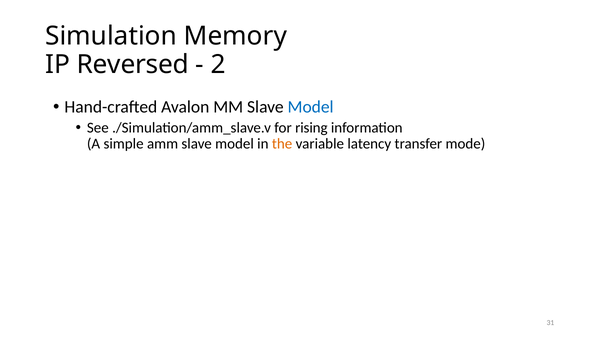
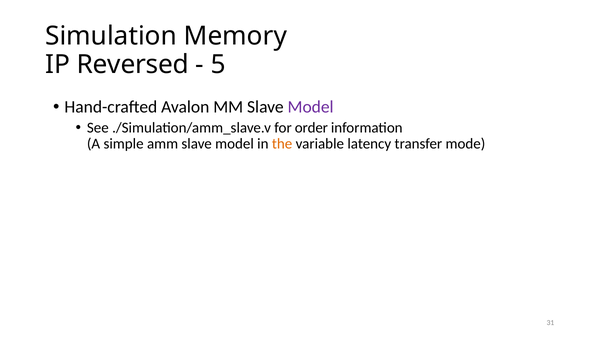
2: 2 -> 5 (218, 65)
Model colour: blue -> purple (311, 107)
rising: rising -> order (311, 127)
